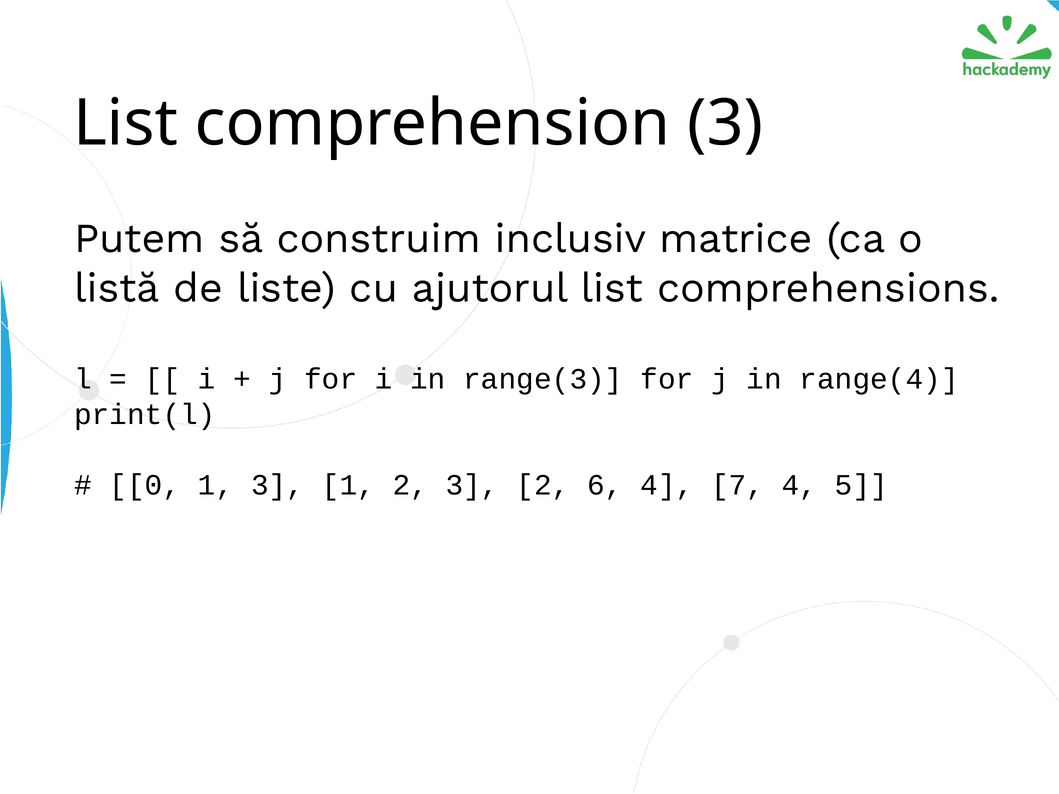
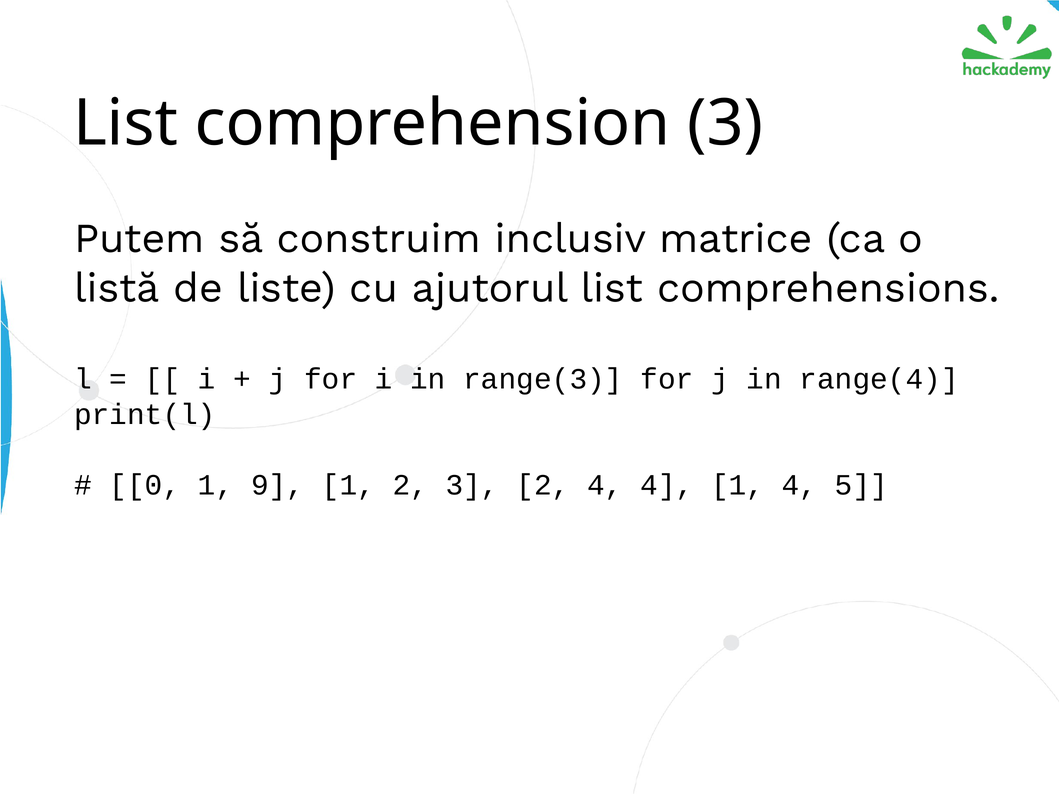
1 3: 3 -> 9 (278, 485)
2 6: 6 -> 4 (605, 485)
4 7: 7 -> 1 (738, 485)
